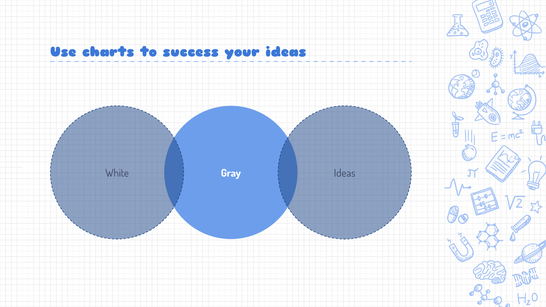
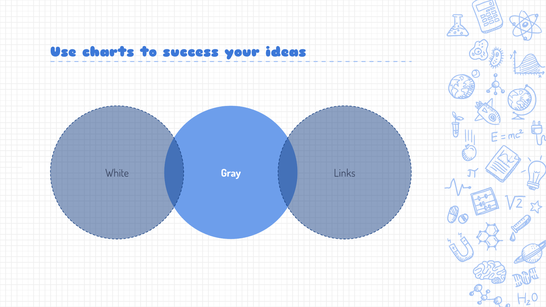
White Ideas: Ideas -> Links (345, 173)
